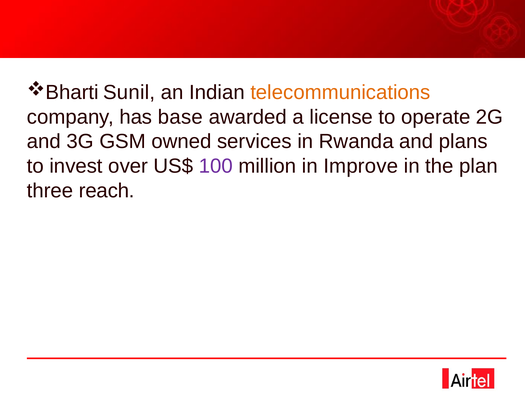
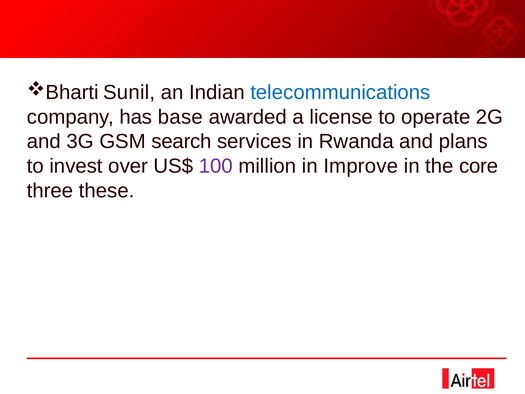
telecommunications colour: orange -> blue (340, 92)
owned: owned -> search (182, 141)
plan: plan -> core (479, 166)
reach: reach -> these (107, 190)
